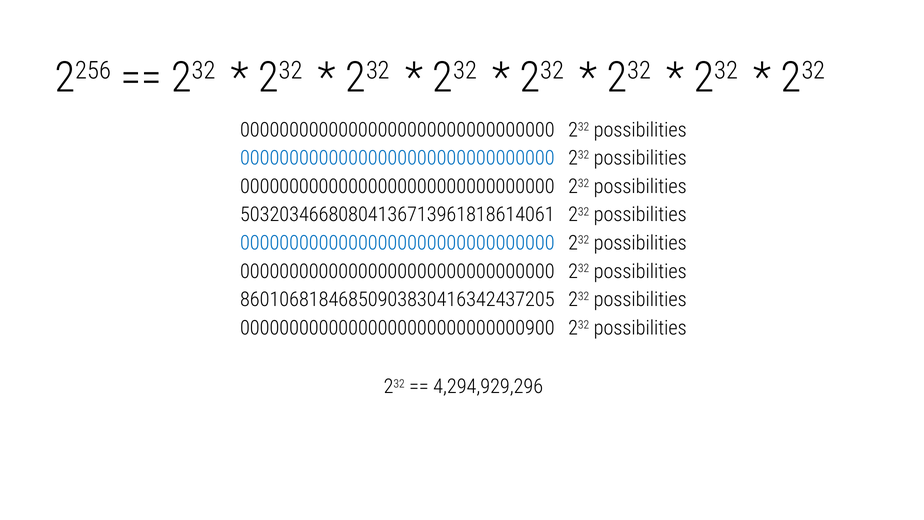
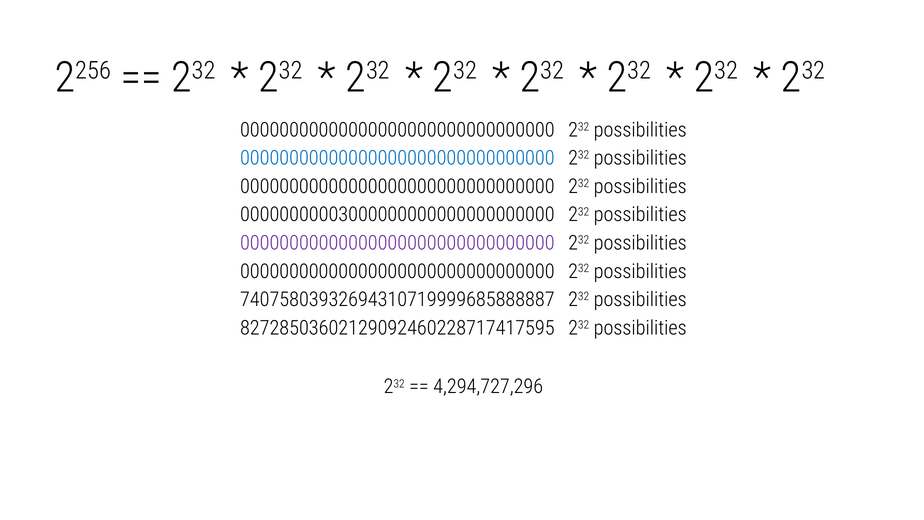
50320346680804136713961818614061: 50320346680804136713961818614061 -> 00000000003000000000000000000000 (397, 215)
00000000000000000000000000000000 colour: blue -> purple (397, 243)
86010681846850903830416342437205: 86010681846850903830416342437205 -> 74075803932694310719999685888887 (397, 300)
00000000000000000000000000000900: 00000000000000000000000000000900 -> 82728503602129092460228717417595 (397, 328)
4,294,929,296: 4,294,929,296 -> 4,294,727,296 (488, 387)
